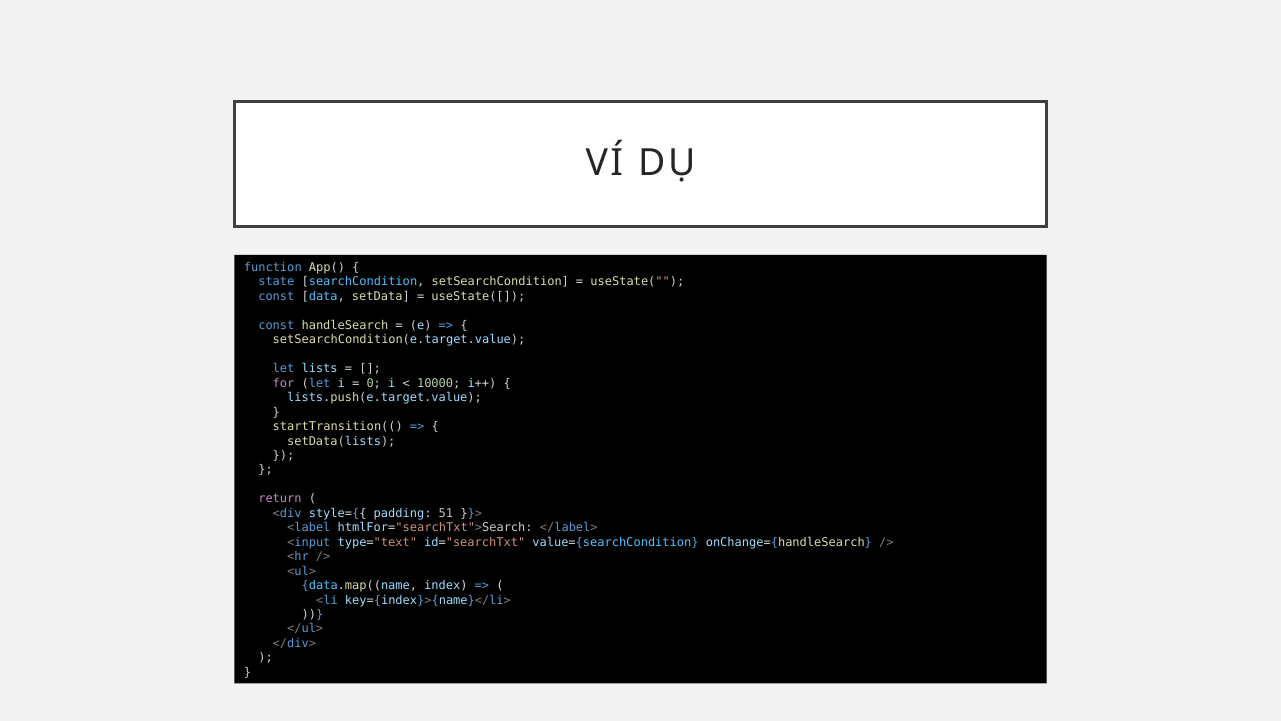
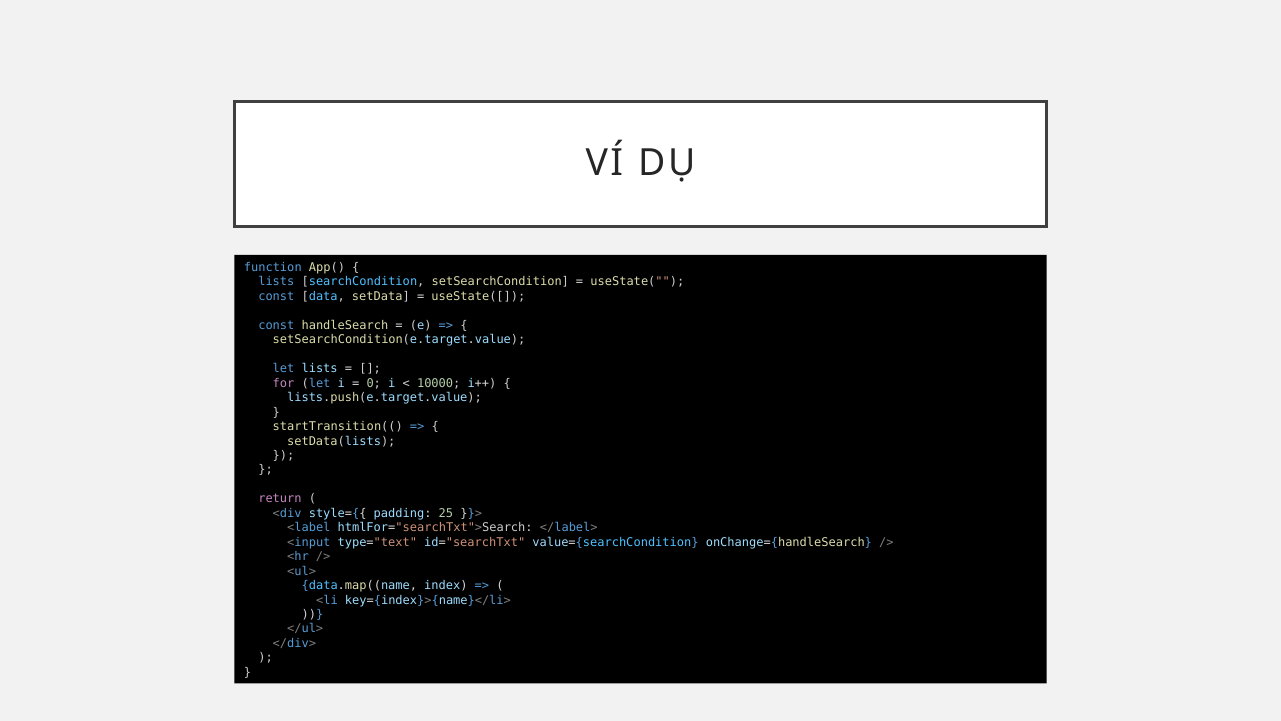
state: state -> lists (276, 282)
51: 51 -> 25 (446, 513)
